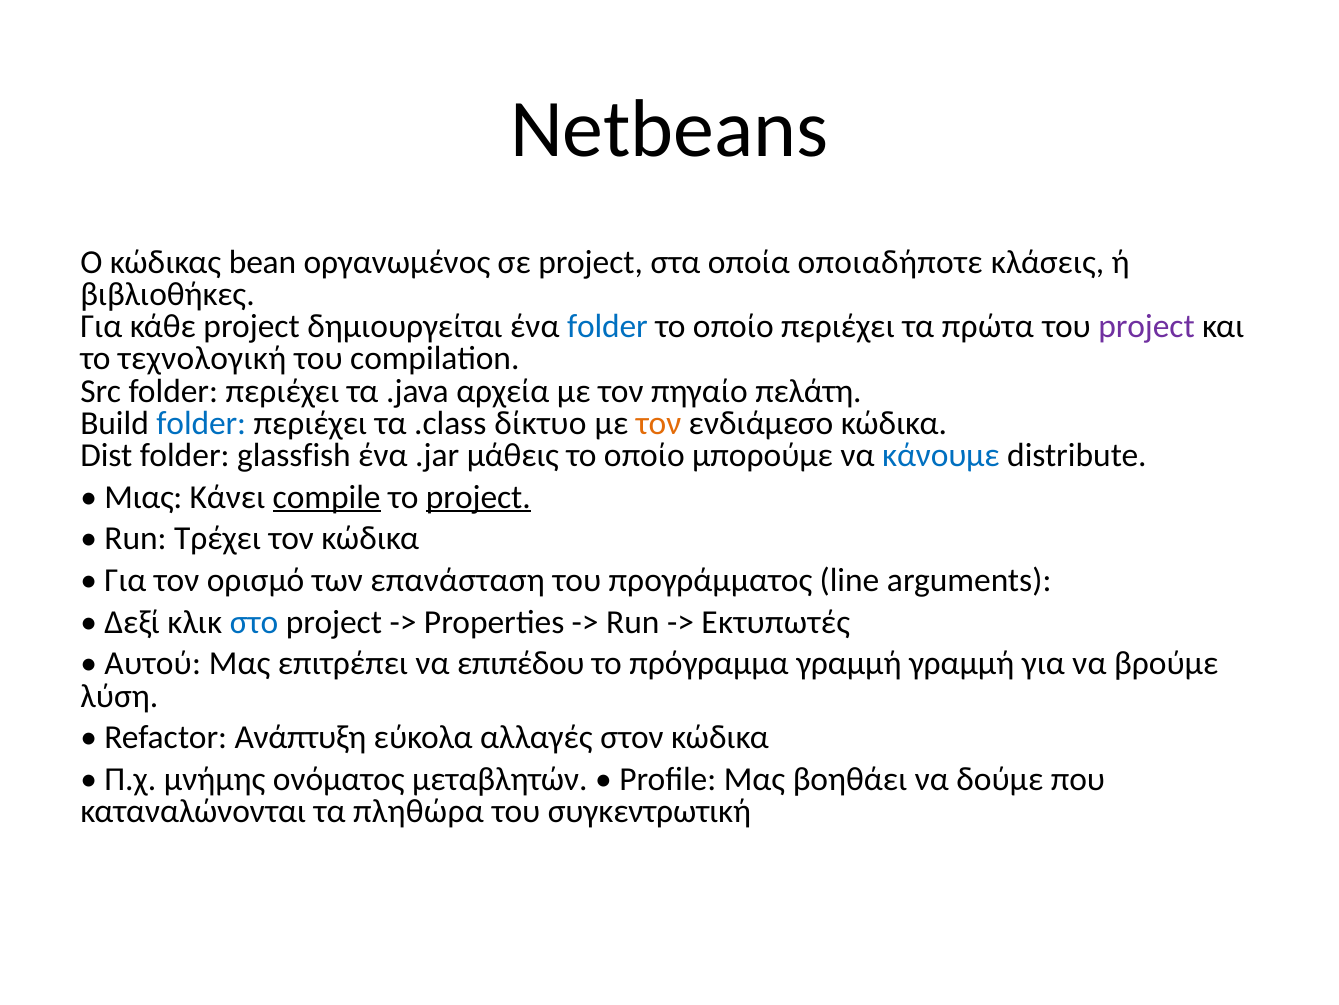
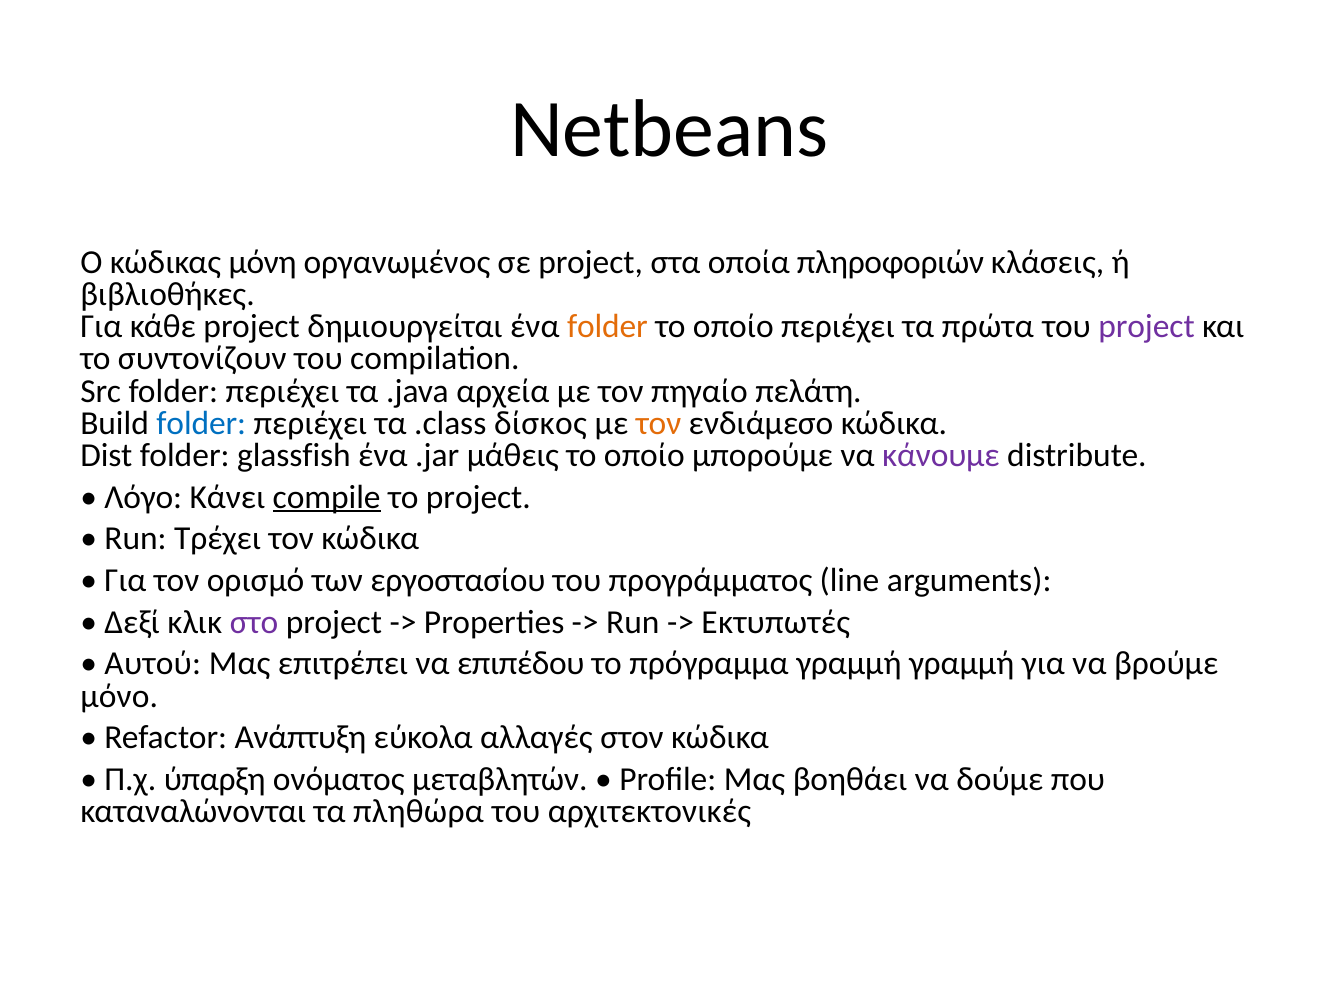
bean: bean -> μόνη (263, 262)
οποιαδήποτε: οποιαδήποτε -> πληροφοριών (890, 262)
folder colour: blue -> orange (607, 326)
τεχνολογική: τεχνολογική -> συντονίζουν (202, 359)
δίκτυο: δίκτυο -> δίσκος (540, 423)
κάνουμε colour: blue -> purple (941, 455)
Μιας: Μιας -> Λόγο (143, 497)
project underline: present -> none (478, 497)
επανάσταση: επανάσταση -> εργοστασίου (458, 580)
στο colour: blue -> purple (254, 622)
λύση: λύση -> μόνο (119, 695)
μνήμης: μνήμης -> ύπαρξη (215, 779)
συγκεντρωτική: συγκεντρωτική -> αρχιτεκτονικές (649, 811)
